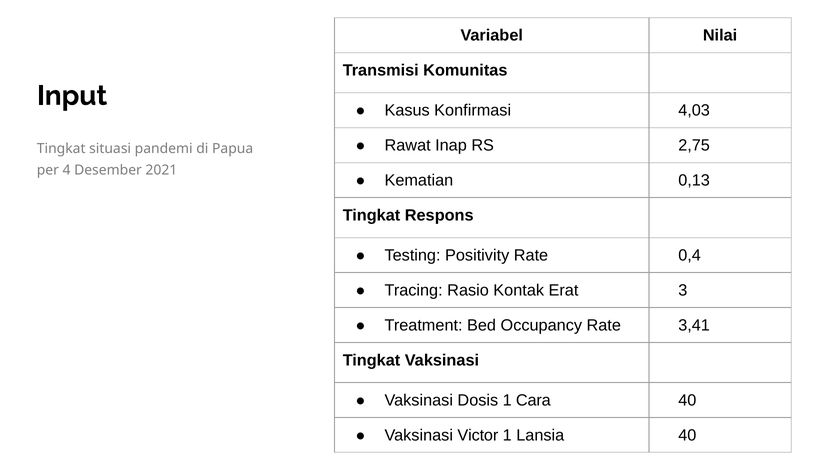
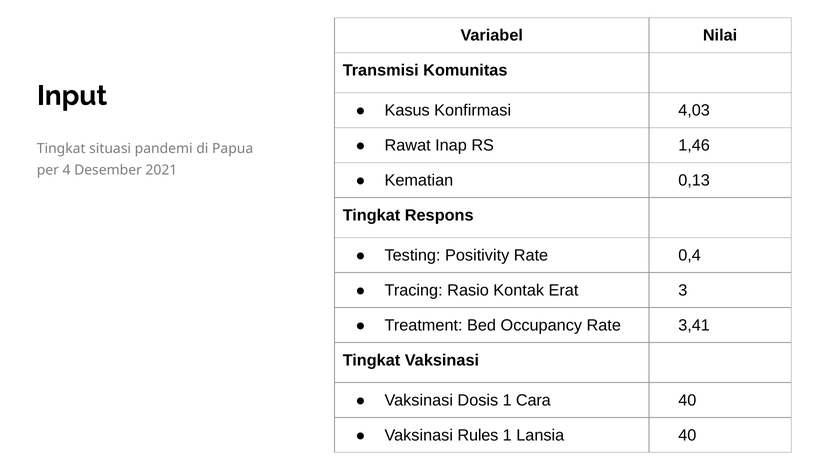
2,75: 2,75 -> 1,46 (694, 146)
Victor: Victor -> Rules (478, 435)
